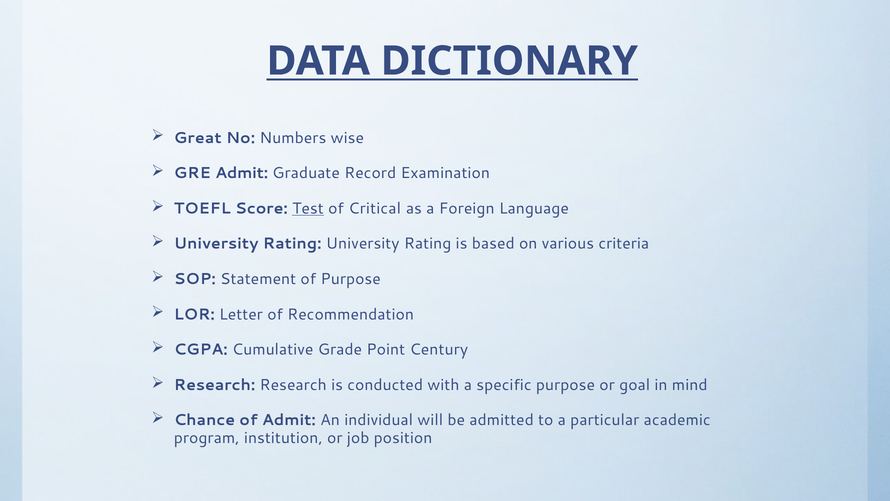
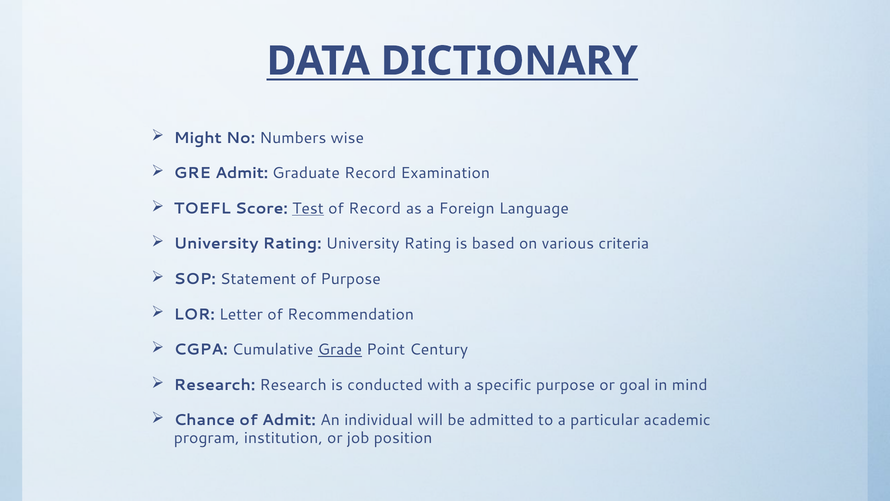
Great: Great -> Might (198, 138)
of Critical: Critical -> Record (375, 208)
Grade underline: none -> present (340, 349)
